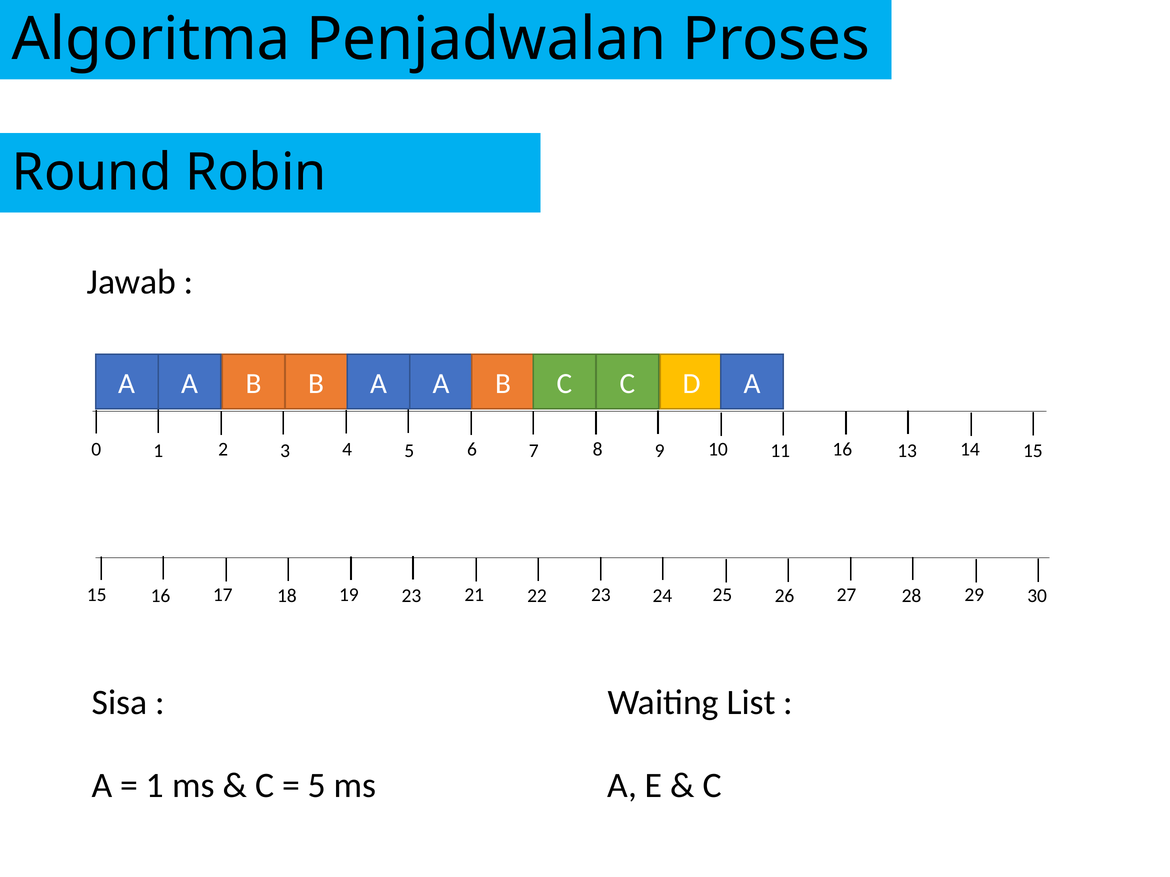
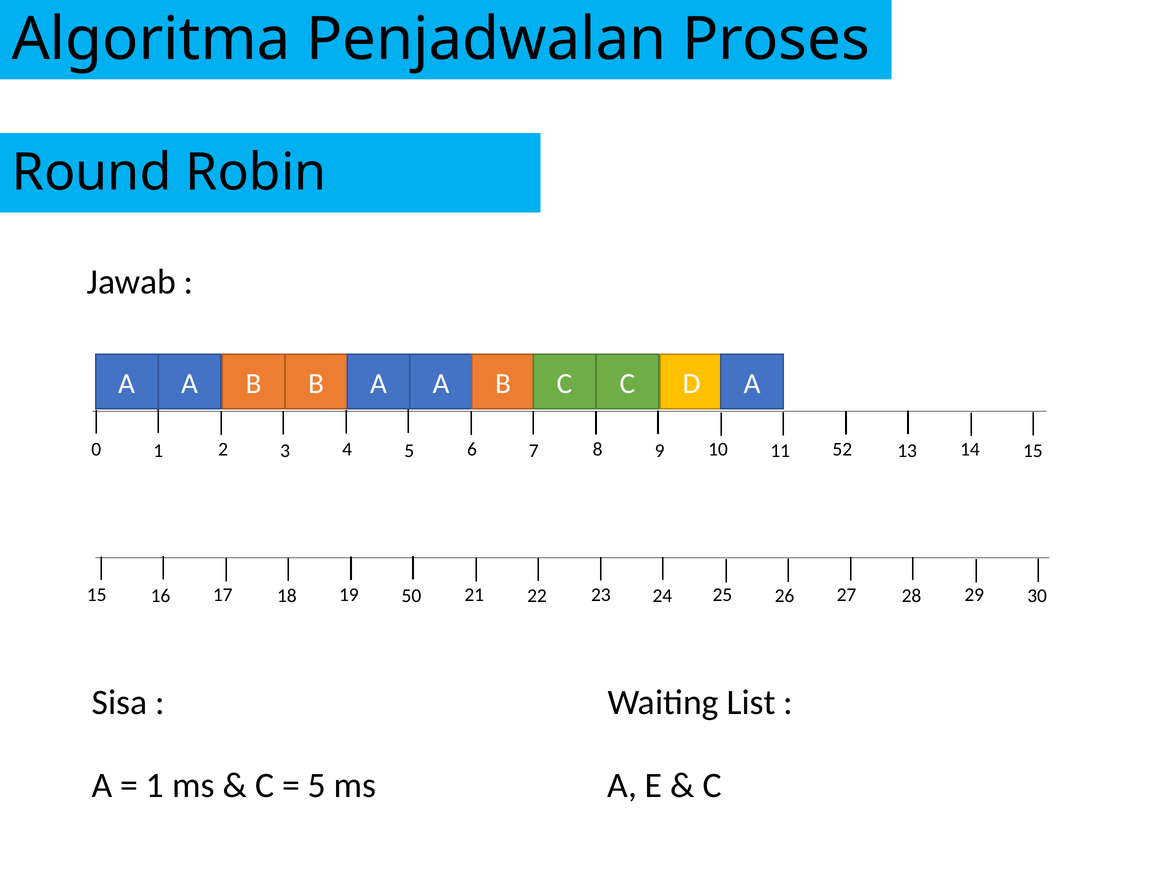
11 16: 16 -> 52 (842, 450)
19 23: 23 -> 50 (411, 596)
